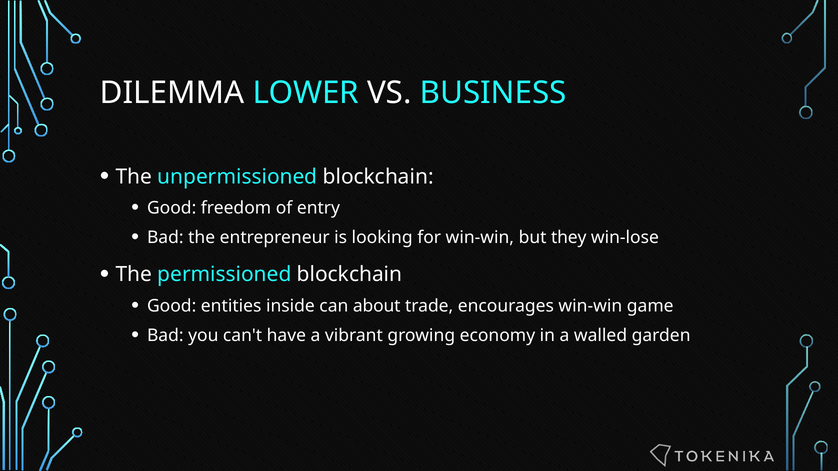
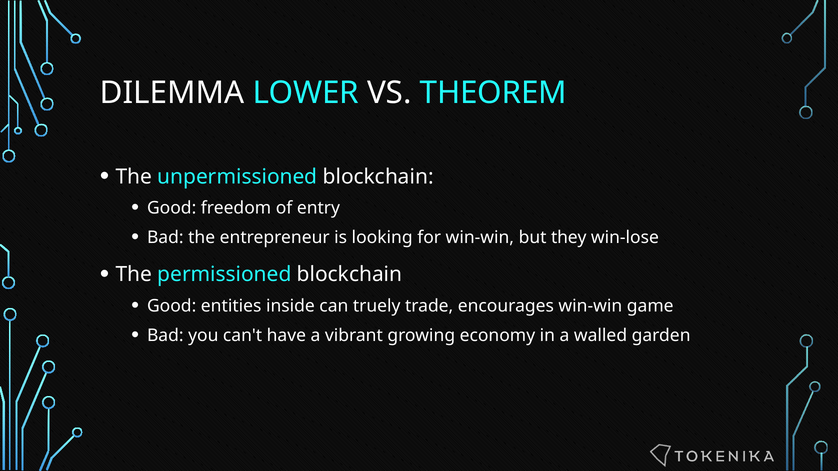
BUSINESS: BUSINESS -> THEOREM (493, 93)
about: about -> truely (377, 306)
